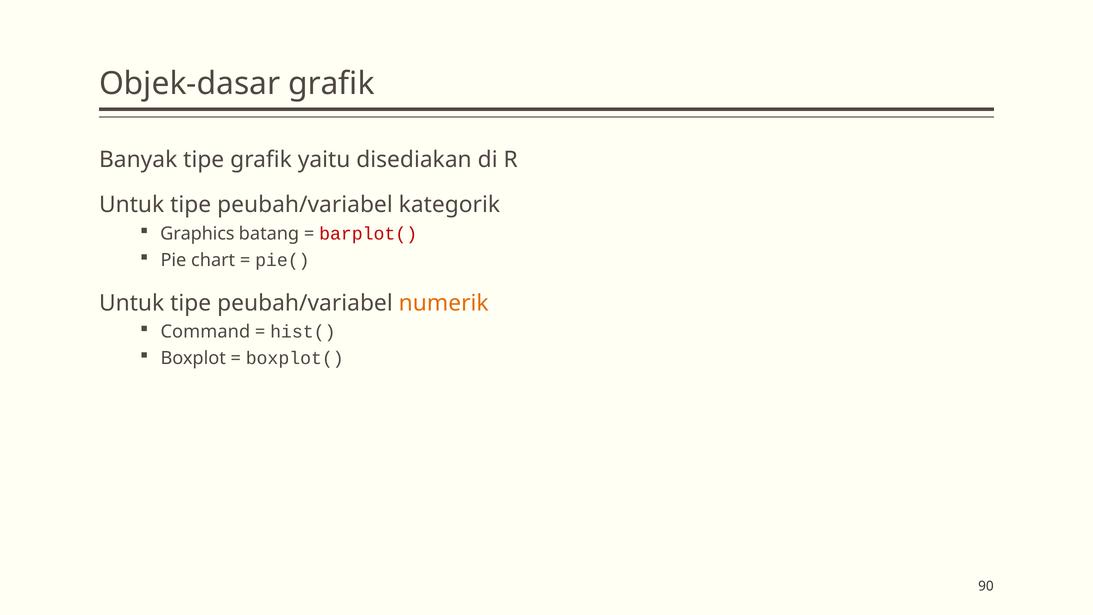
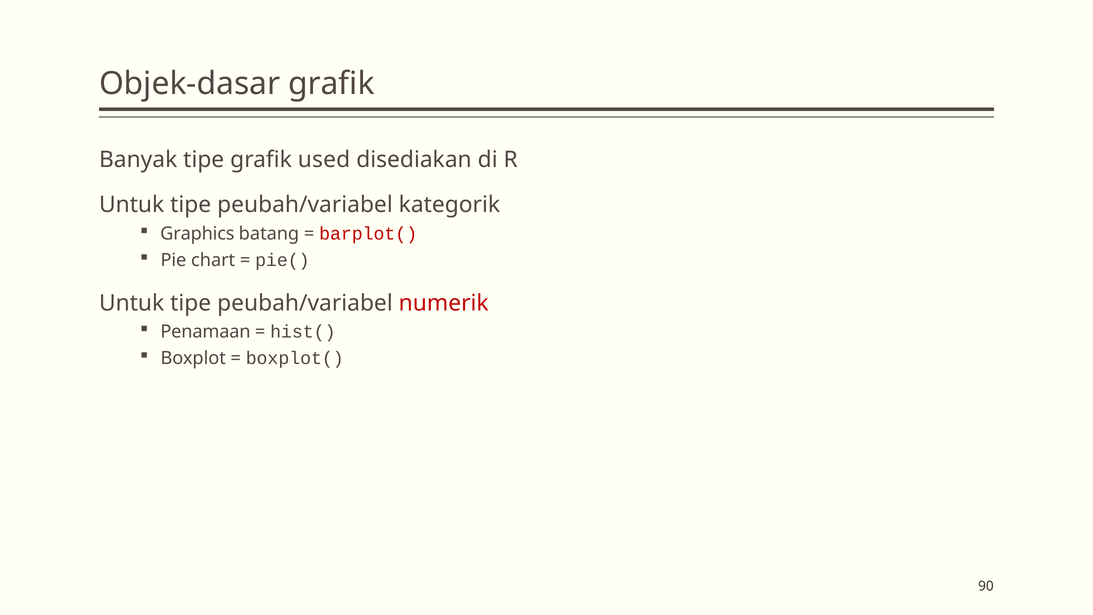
yaitu: yaitu -> used (324, 160)
numerik colour: orange -> red (444, 303)
Command: Command -> Penamaan (205, 332)
